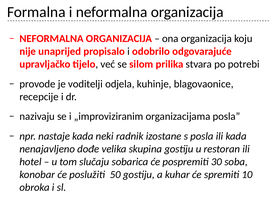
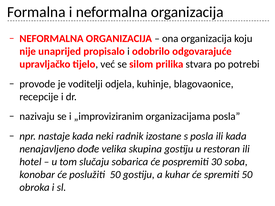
spremiti 10: 10 -> 50 (247, 175)
